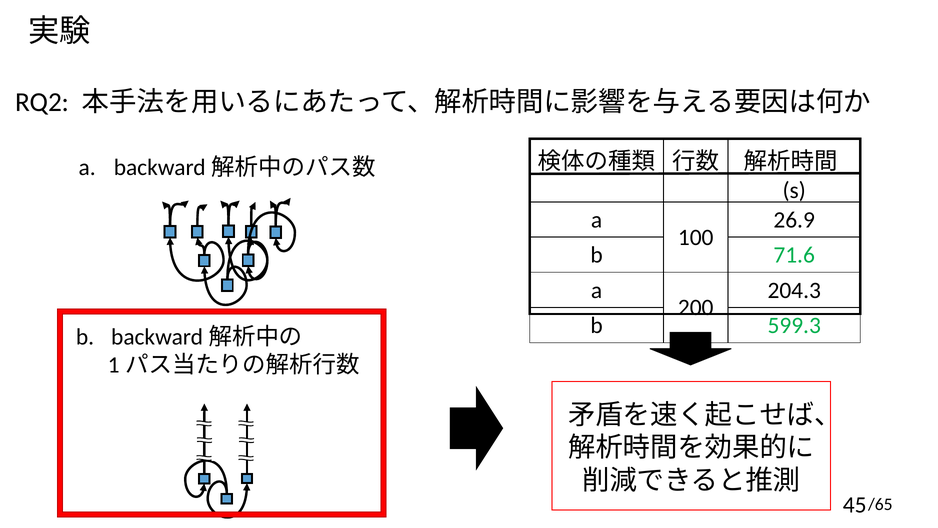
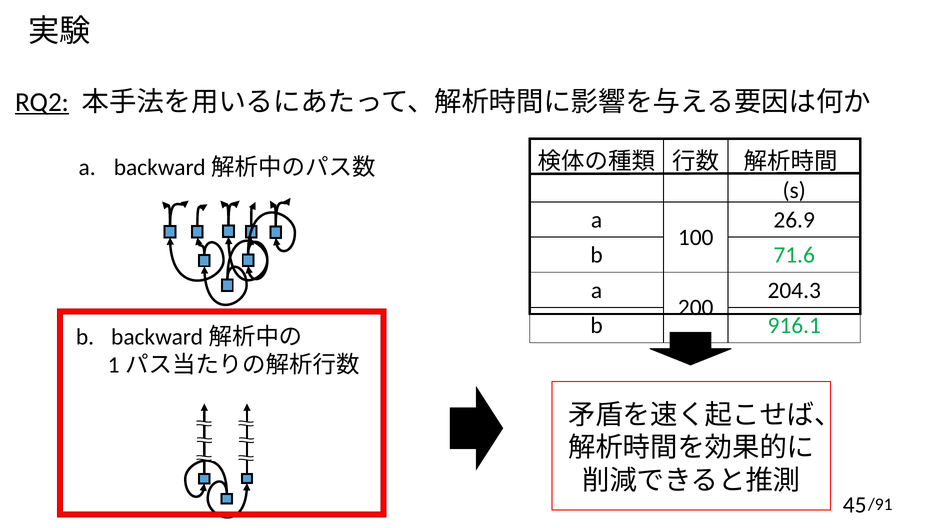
RQ2 underline: none -> present (42, 102)
599.3: 599.3 -> 916.1 (794, 325)
/65: /65 -> /91 (880, 504)
